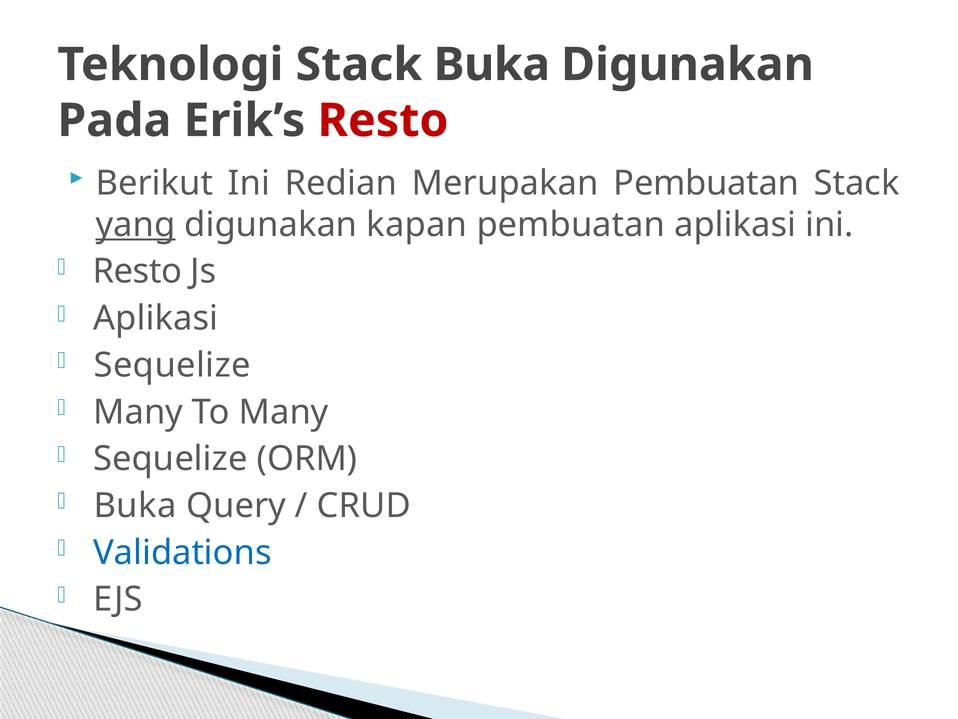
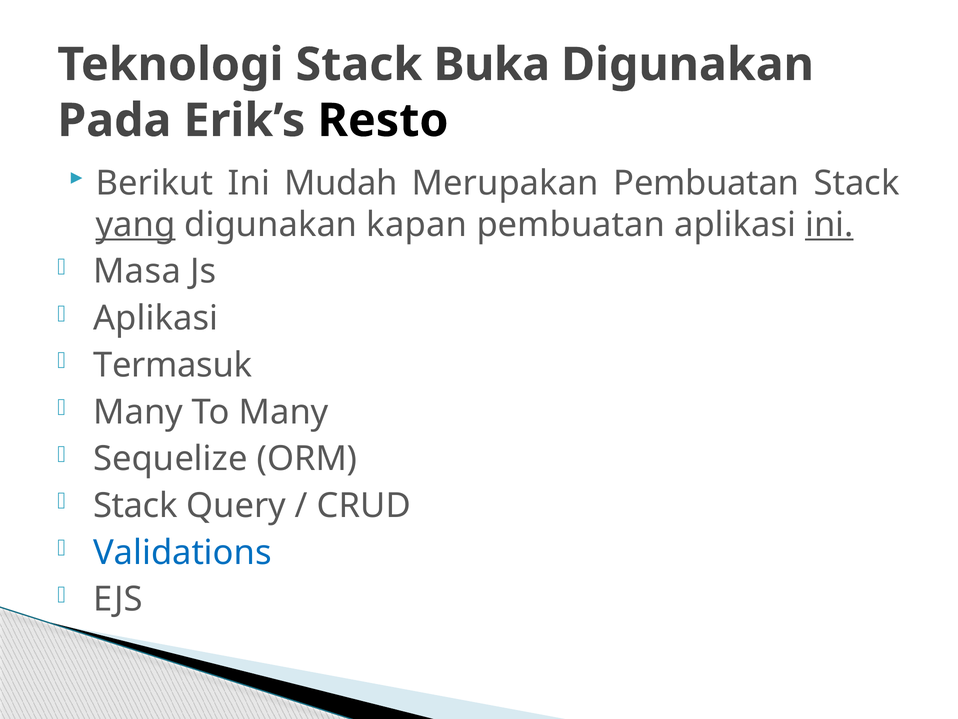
Resto colour: red -> black (383, 121)
Redian: Redian -> Mudah (341, 183)
ini underline: none -> present (829, 225)
Resto: Resto -> Masa (137, 271)
Sequelize: Sequelize -> Termasuk (173, 365)
Buka: Buka -> Stack (135, 505)
